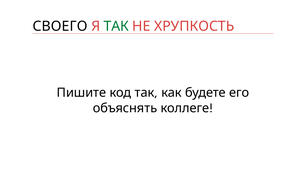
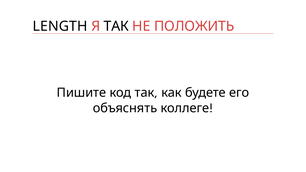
СВОЕГО: СВОЕГО -> LENGTH (60, 26)
ТАК colour: green -> black (116, 26)
ХРУПКОСТЬ: ХРУПКОСТЬ -> ПОЛОЖИТЬ (194, 26)
